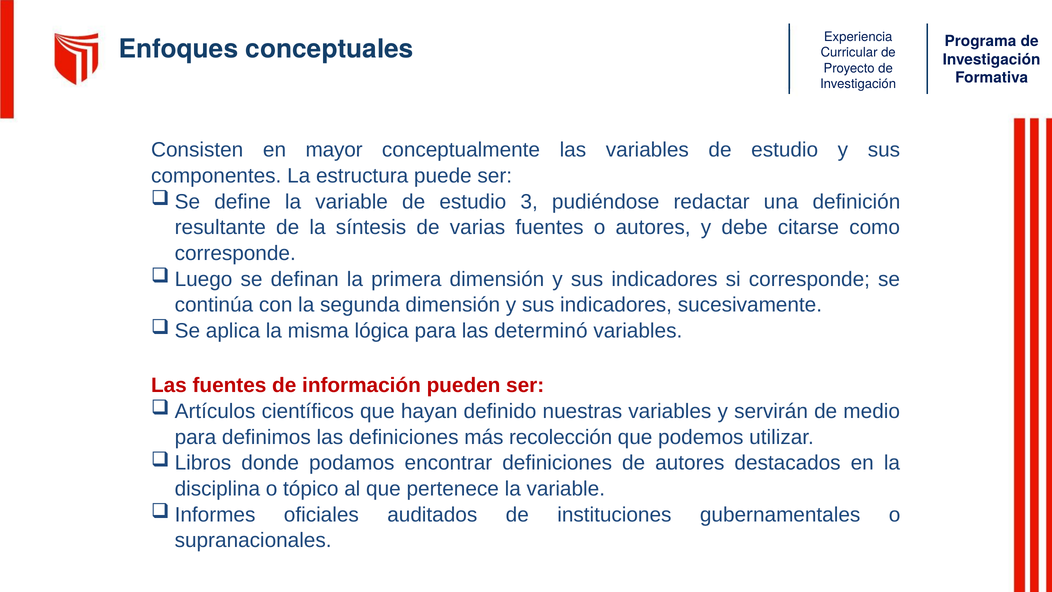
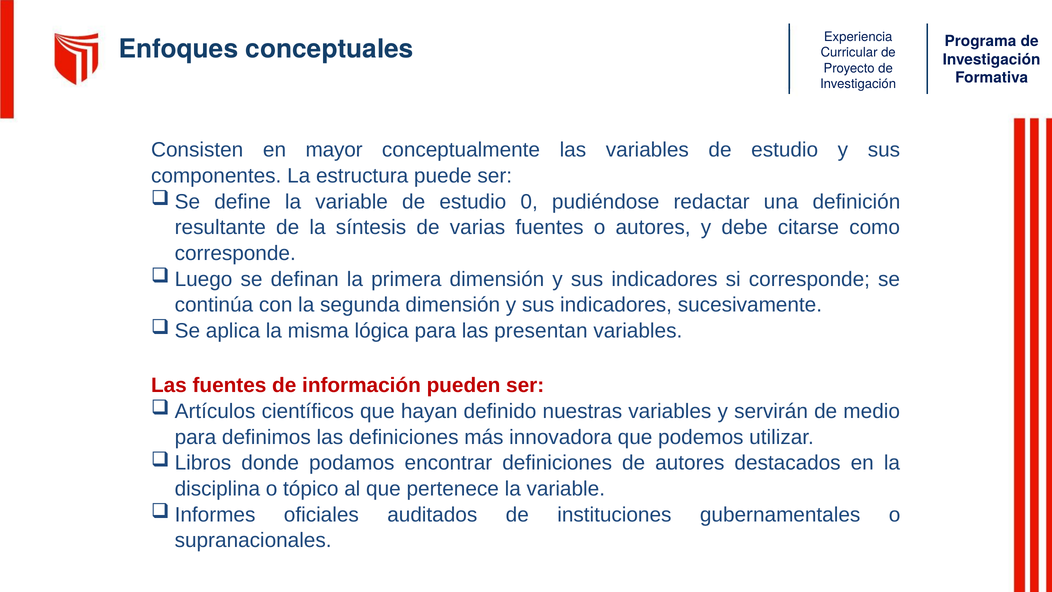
3: 3 -> 0 (529, 202)
determinó: determinó -> presentan (541, 331)
recolección: recolección -> innovadora (561, 437)
